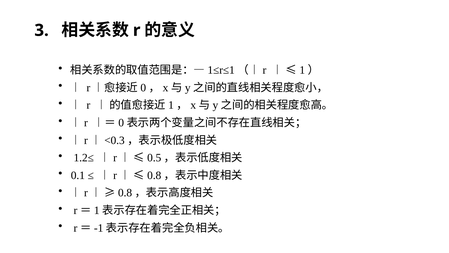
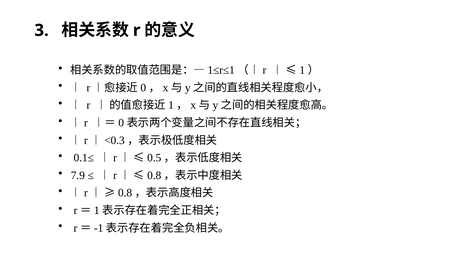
1.2≤: 1.2≤ -> 0.1≤ (84, 158)
0.1: 0.1 -> 7.9 (78, 175)
